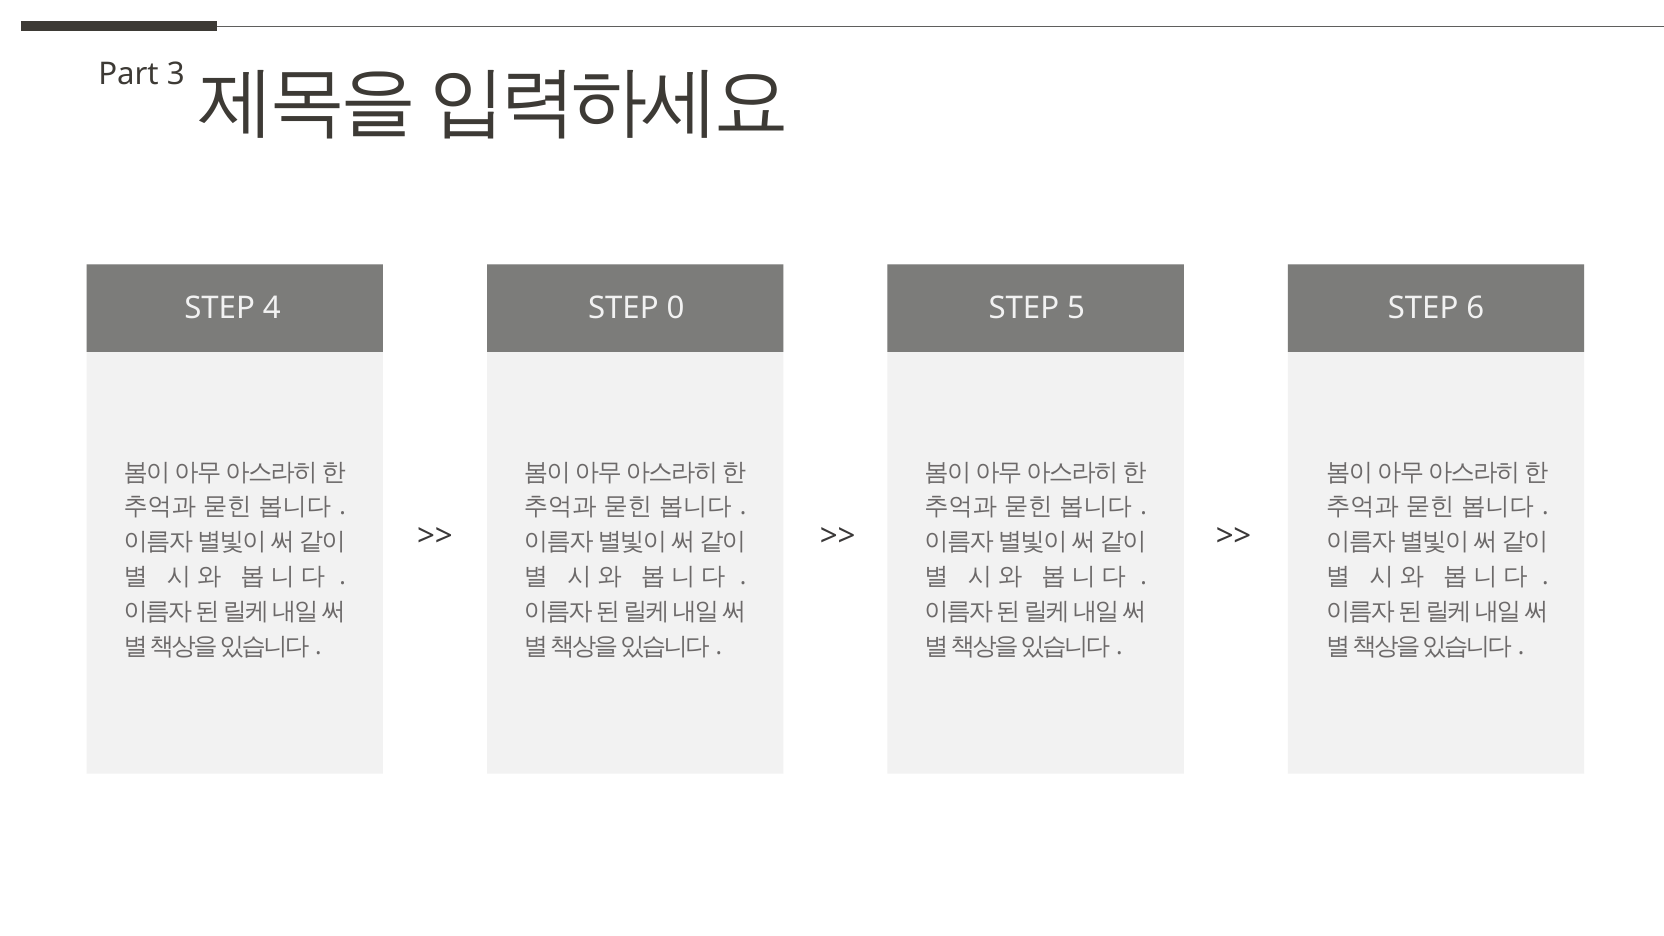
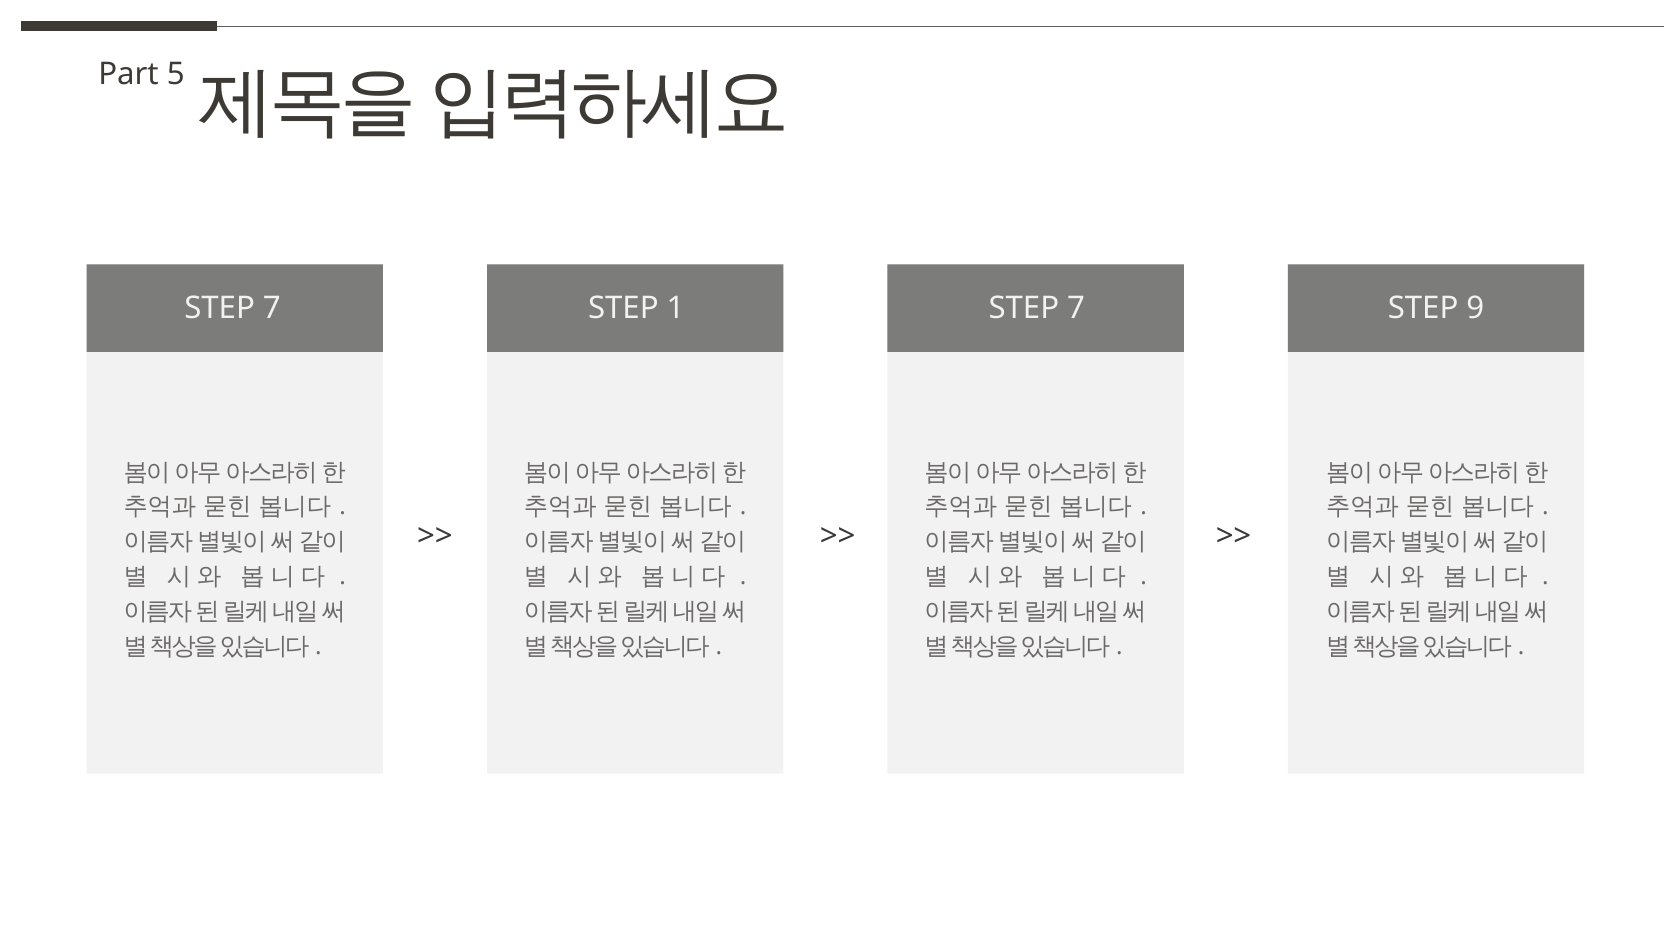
3: 3 -> 5 (176, 74)
4: 4 -> 7 (272, 308)
0: 0 -> 1 (676, 308)
5: 5 -> 7 (1076, 308)
6: 6 -> 9 (1475, 308)
